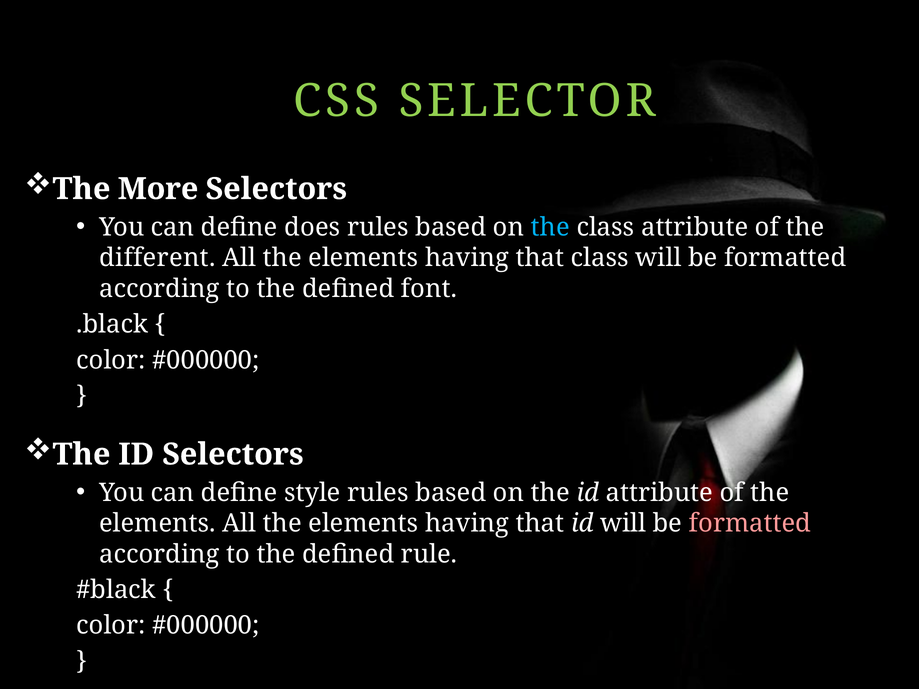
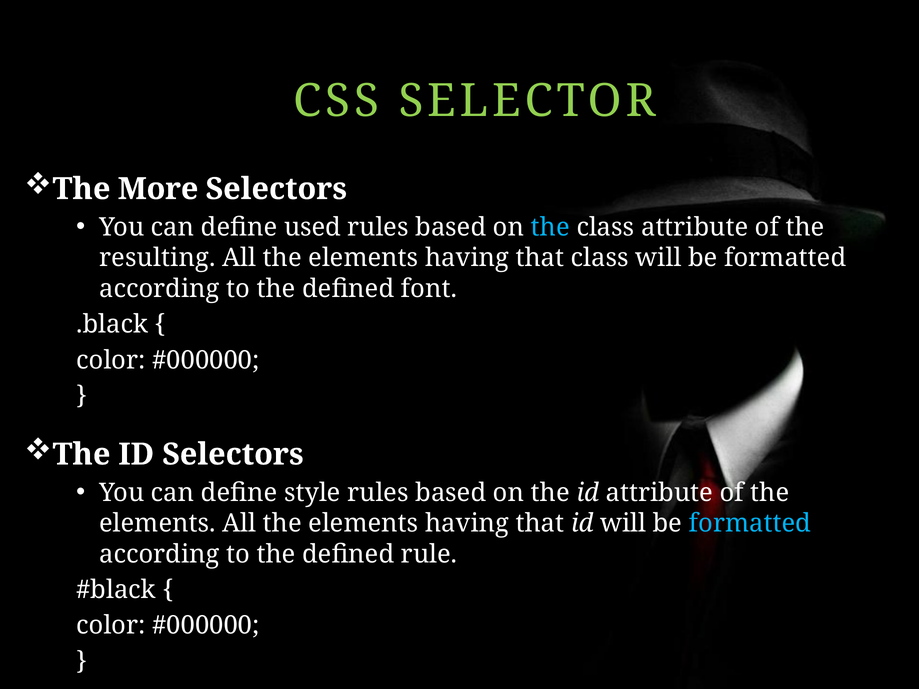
does: does -> used (312, 227)
different: different -> resulting (157, 258)
formatted colour: pink -> light blue (750, 524)
